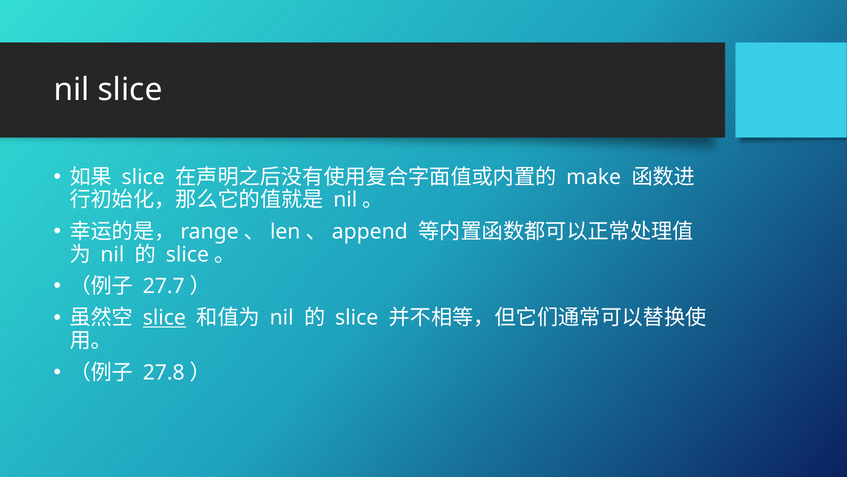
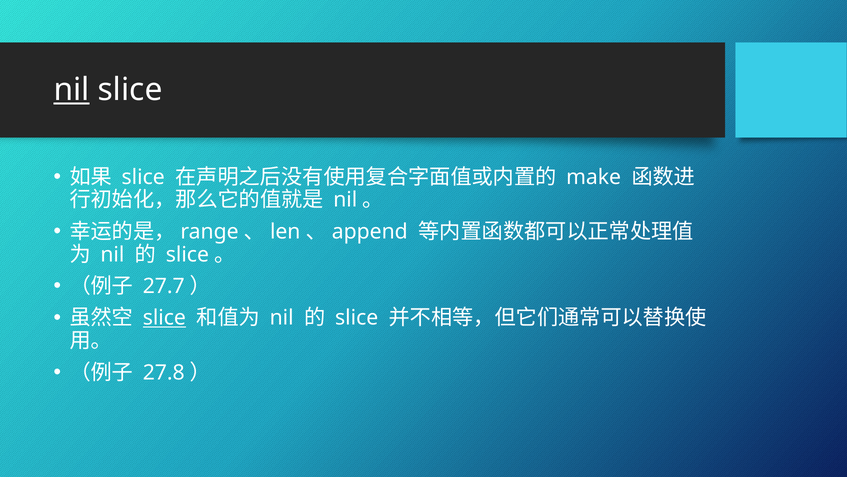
nil underline: none -> present (72, 90)
